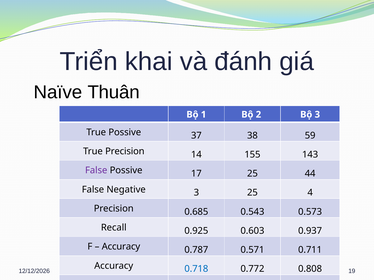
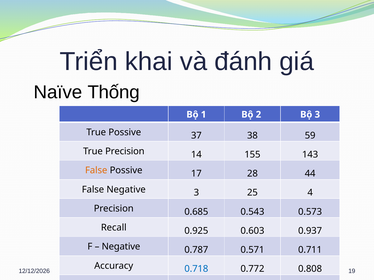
Thuân: Thuân -> Thống (114, 92)
False colour: purple -> orange (96, 171)
17 25: 25 -> 28 (252, 174)
Accuracy: Accuracy -> Negative (121, 247)
